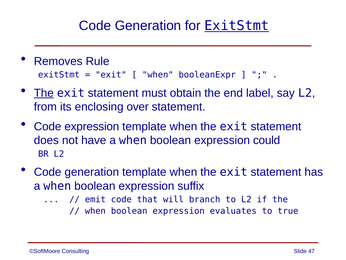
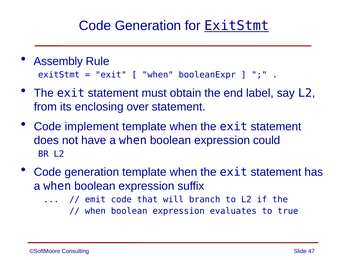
Removes: Removes -> Assembly (58, 61)
The underline: present -> none (44, 93)
Code expression: expression -> implement (92, 126)
